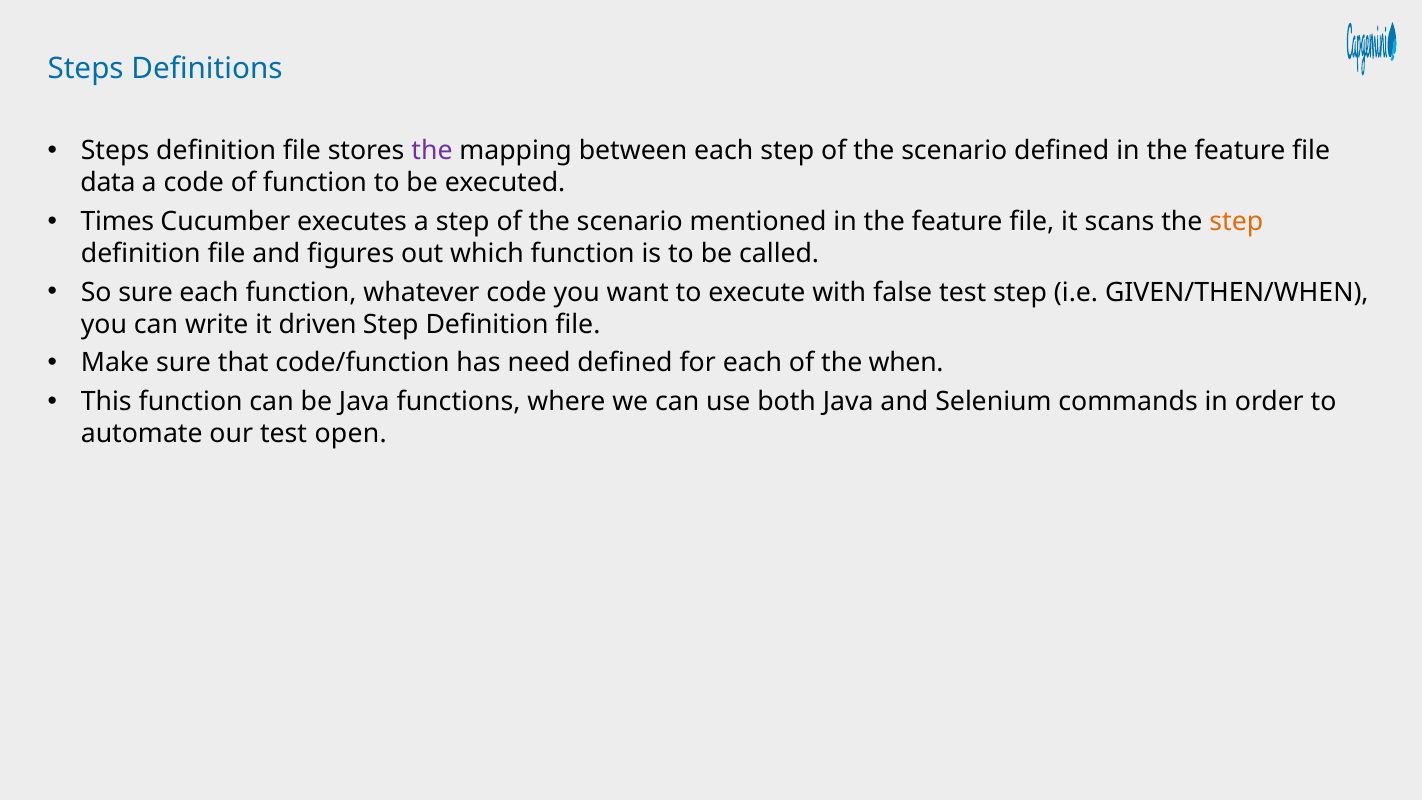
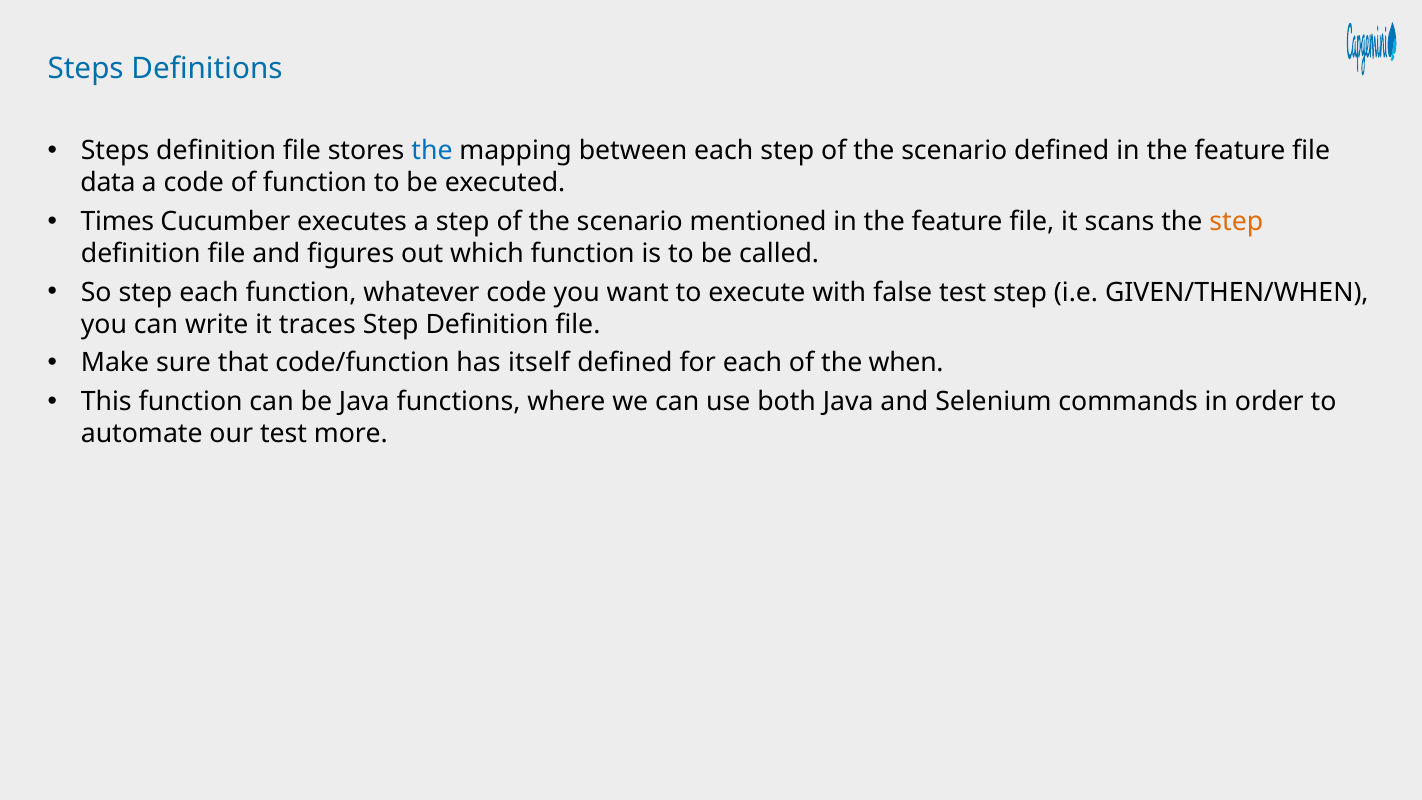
the colour: purple -> blue (432, 151)
So sure: sure -> step (145, 292)
driven: driven -> traces (317, 324)
need: need -> itself (539, 363)
open: open -> more (351, 434)
